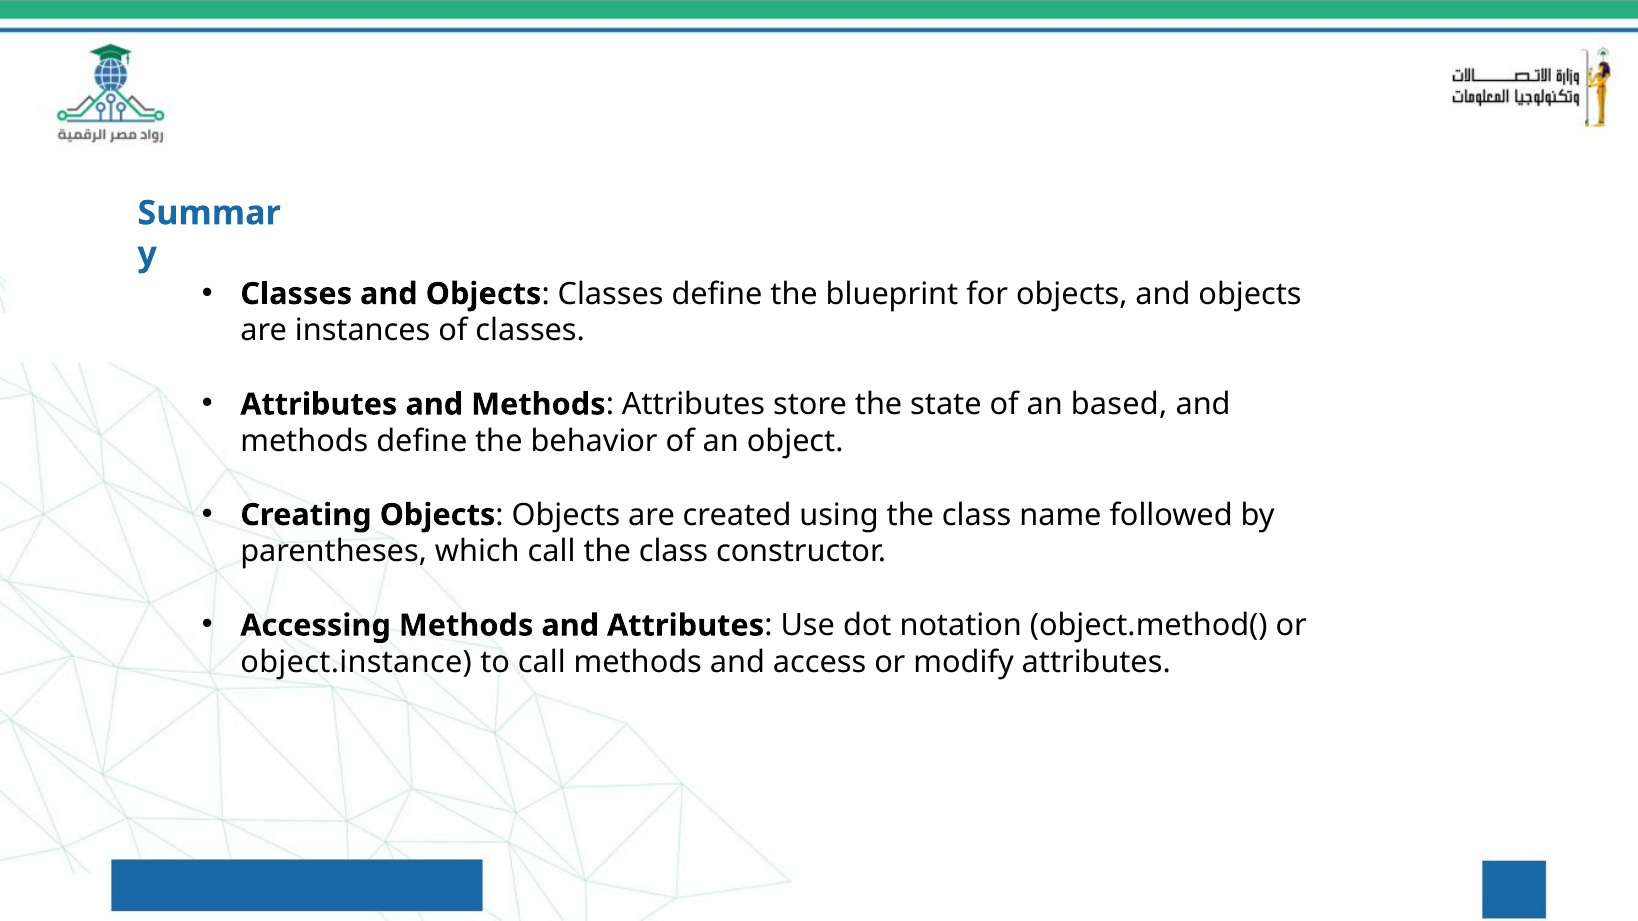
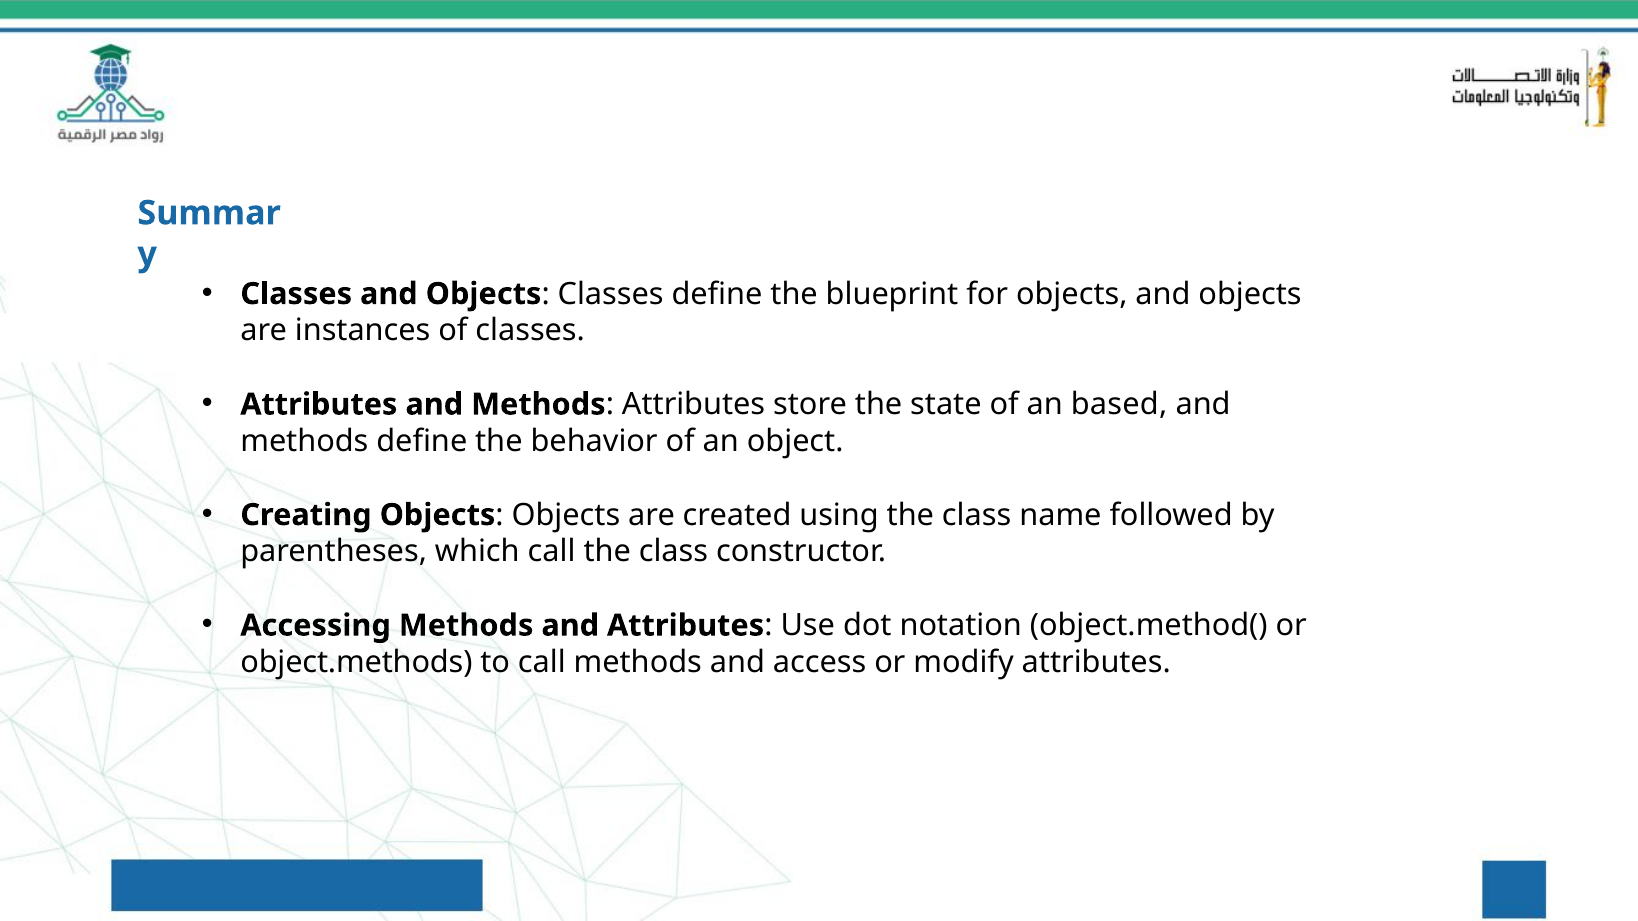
object.instance: object.instance -> object.methods (356, 663)
